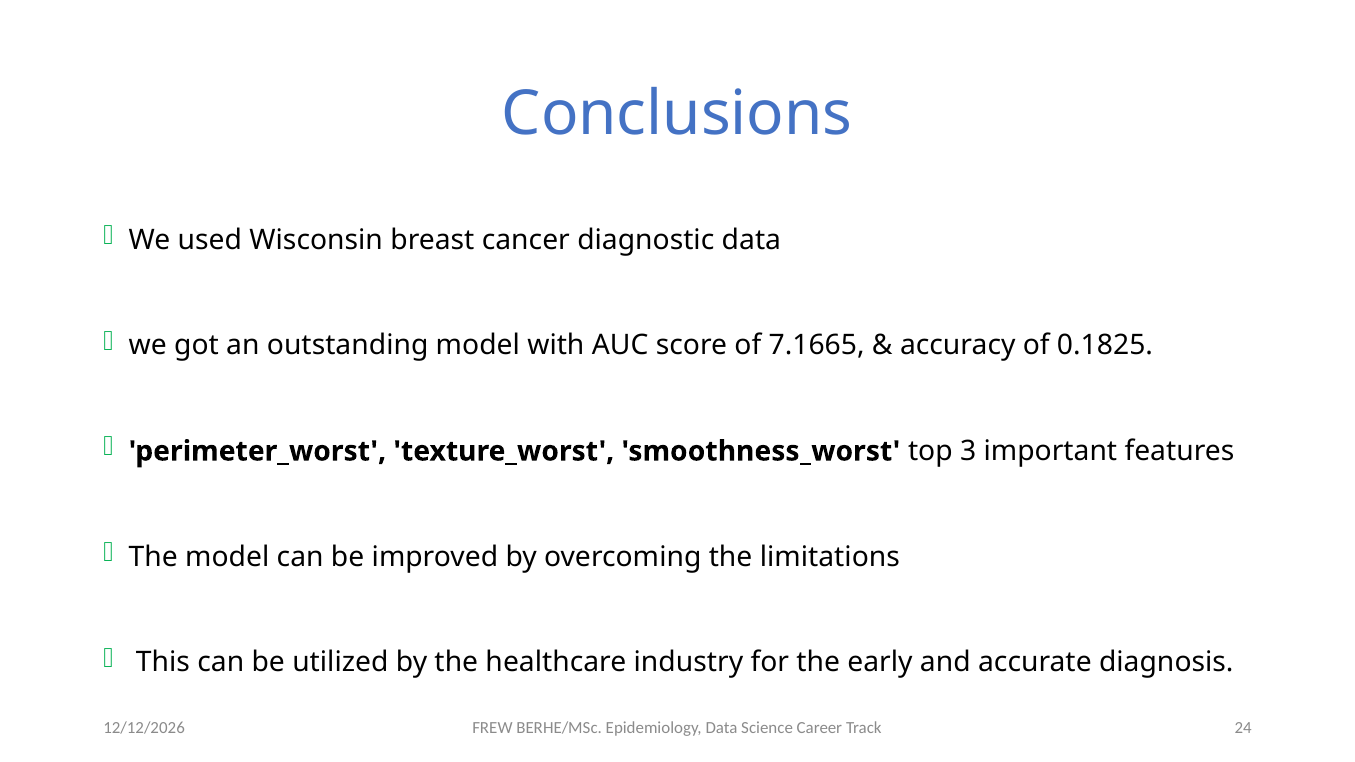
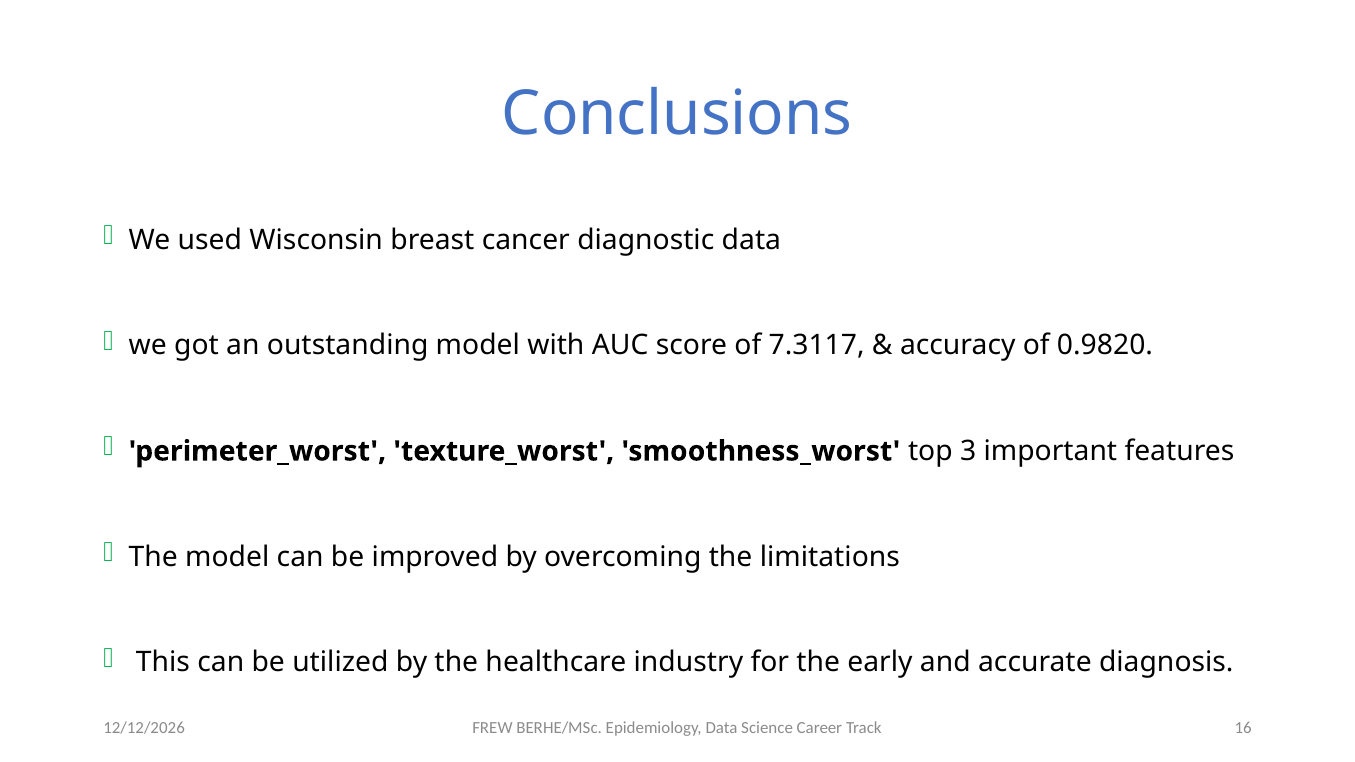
7.1665: 7.1665 -> 7.3117 (817, 346)
0.1825: 0.1825 -> 0.9820 (1105, 346)
24: 24 -> 16 (1243, 728)
